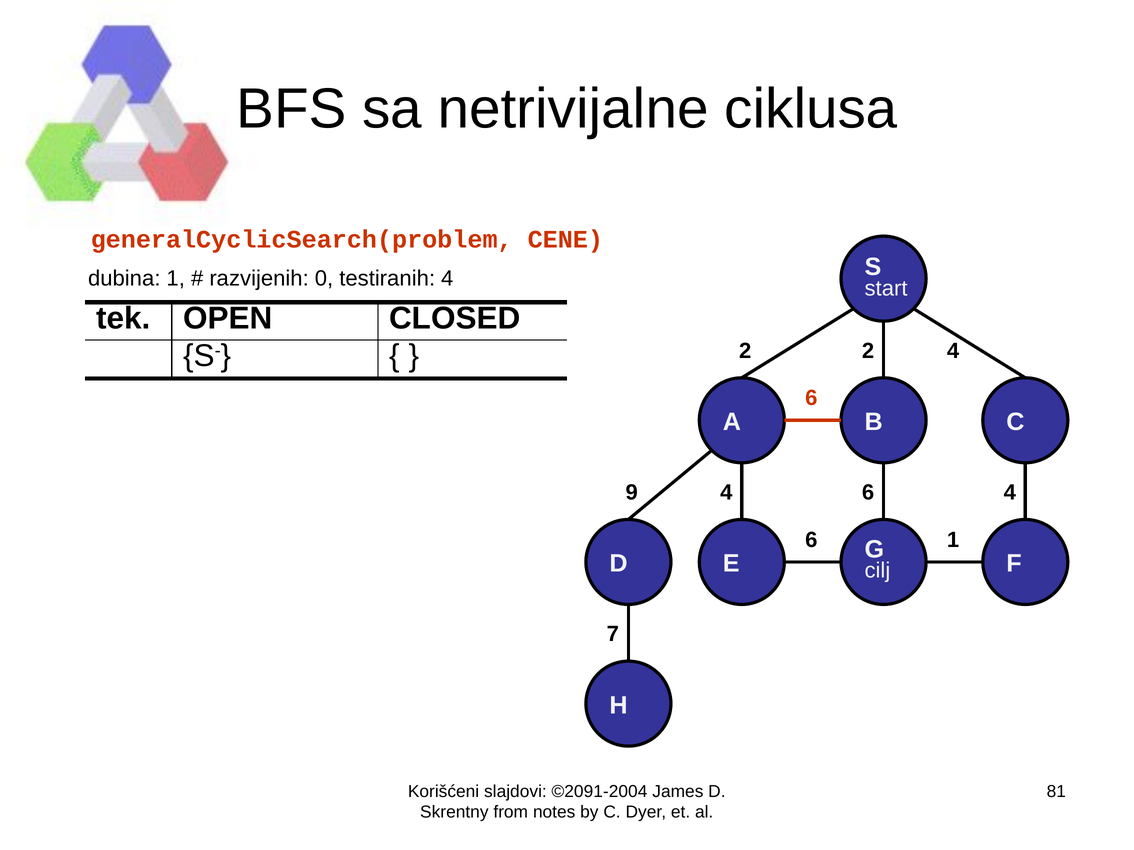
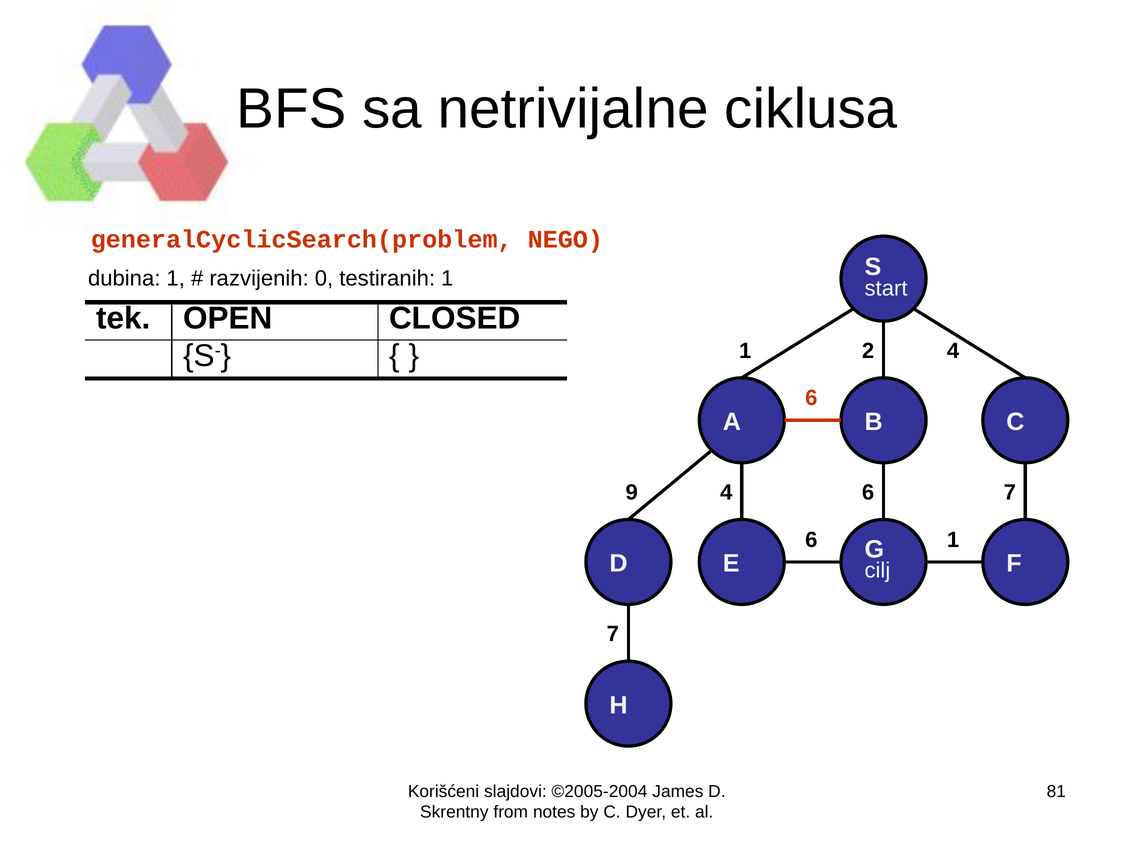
CENE: CENE -> NEGO (565, 240)
testiranih 4: 4 -> 1 (447, 279)
2: 2 -> 1 (745, 351)
4: 4 -> 7 (1010, 493)
©2091-2004: ©2091-2004 -> ©2005-2004 (599, 792)
